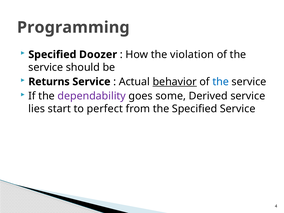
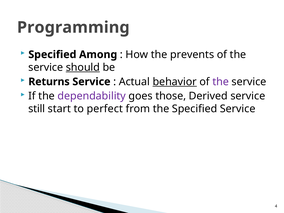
Doozer: Doozer -> Among (98, 55)
violation: violation -> prevents (192, 55)
should underline: none -> present (83, 67)
the colour: blue -> purple (221, 82)
some: some -> those (171, 96)
lies: lies -> still (37, 109)
